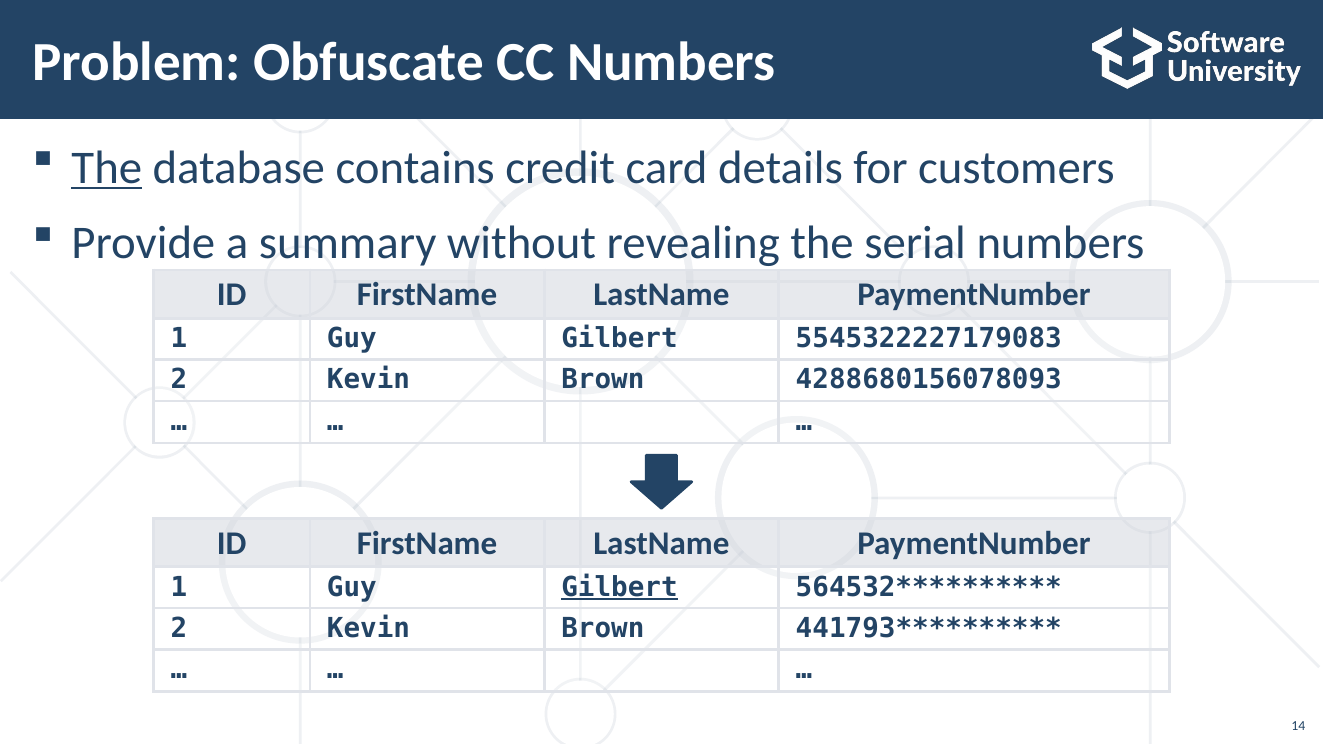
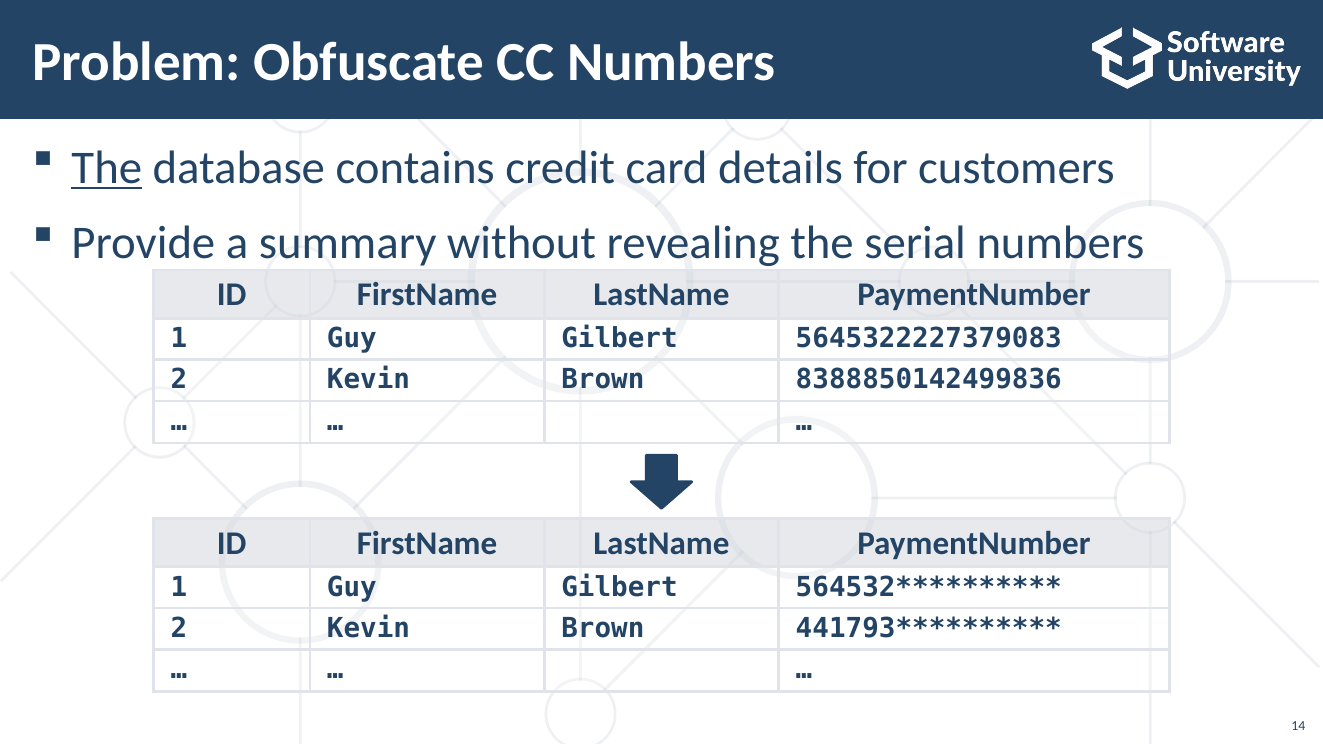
5545322227179083: 5545322227179083 -> 5645322227379083 (929, 339)
4288680156078093: 4288680156078093 -> 8388850142499836 (929, 380)
Gilbert underline: present -> none (620, 587)
